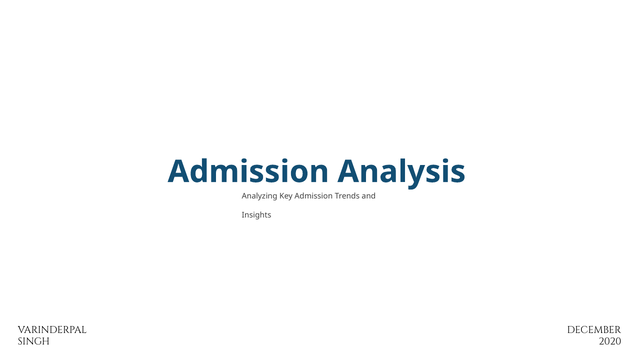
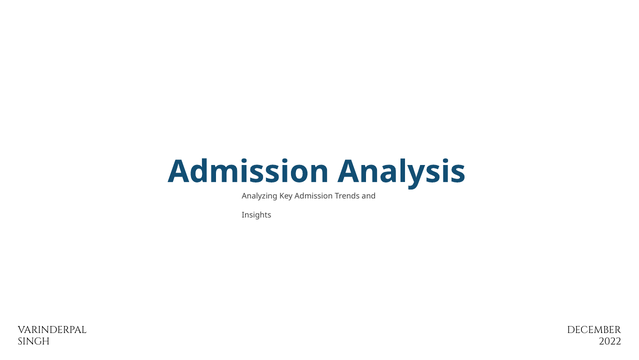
2020: 2020 -> 2022 (610, 342)
